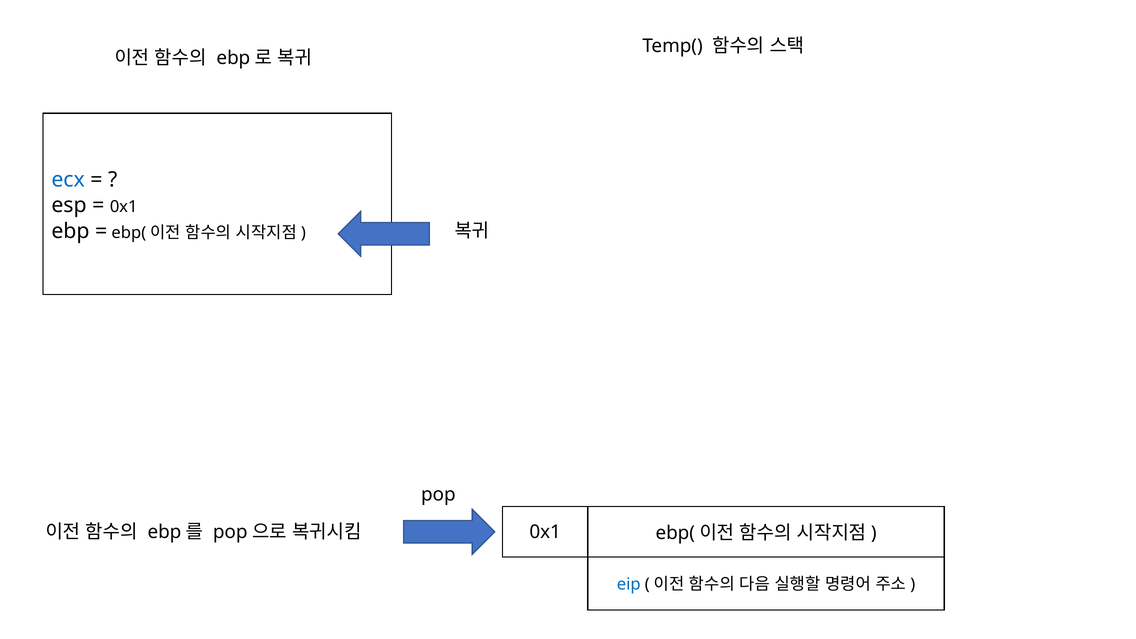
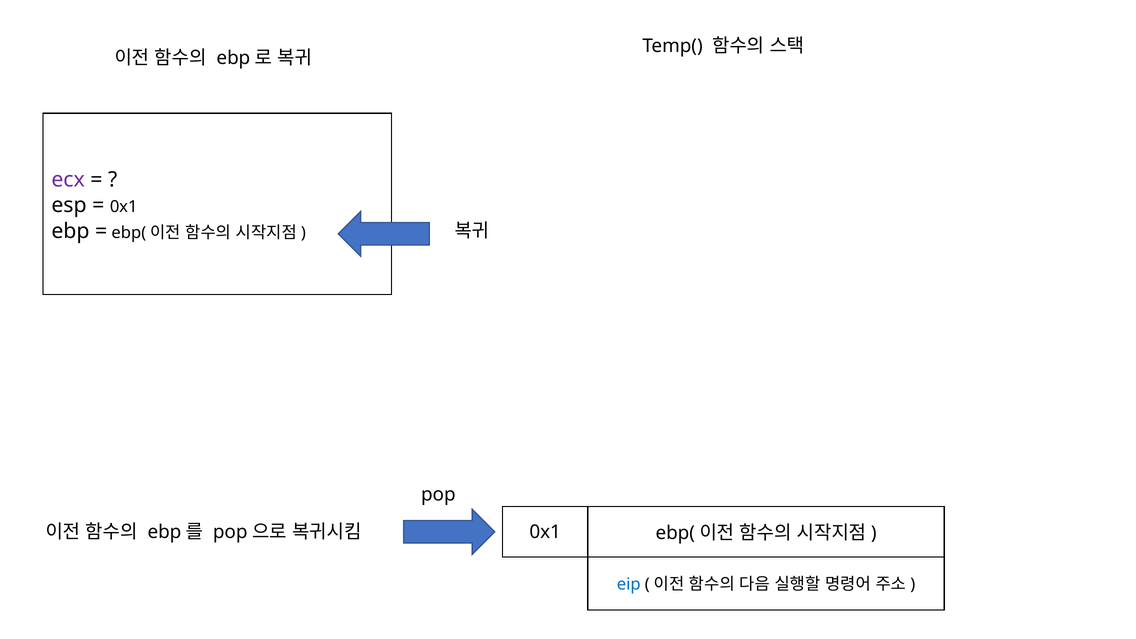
ecx colour: blue -> purple (68, 180)
